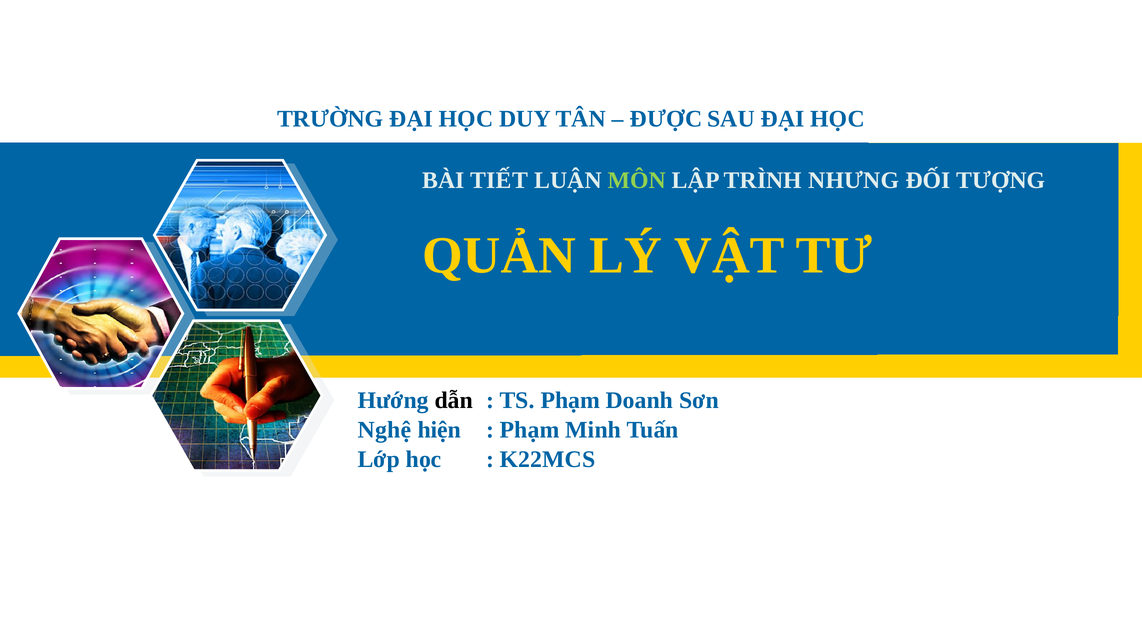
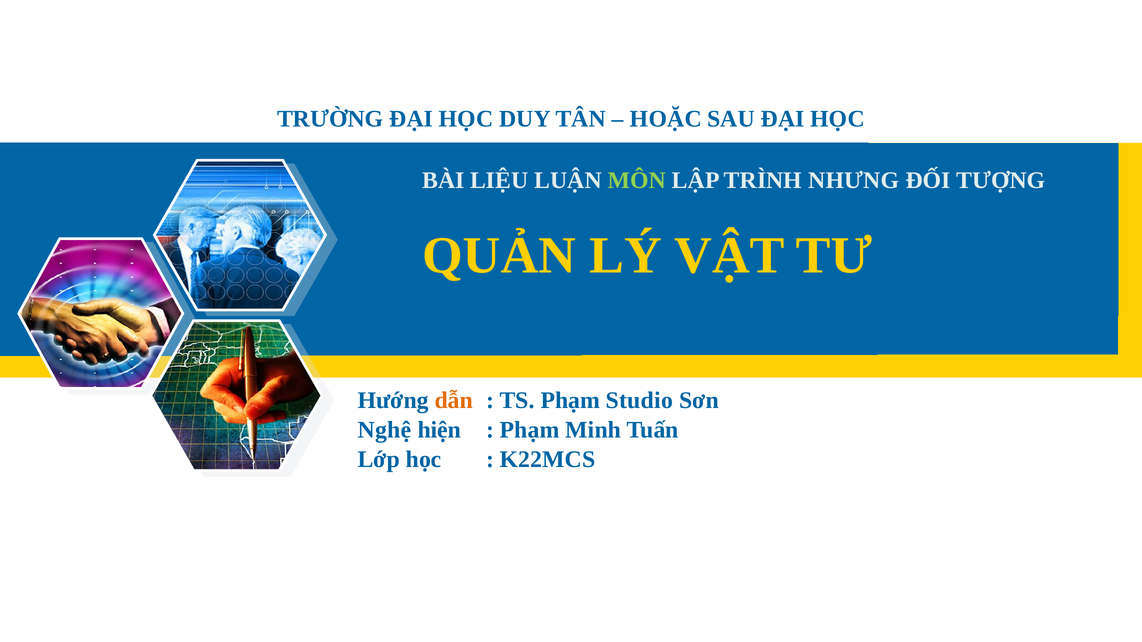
ĐƯỢC: ĐƯỢC -> HOẶC (666, 119)
TIẾT: TIẾT -> LIỆU (499, 180)
dẫn colour: black -> orange (454, 401)
Doanh: Doanh -> Studio (639, 401)
